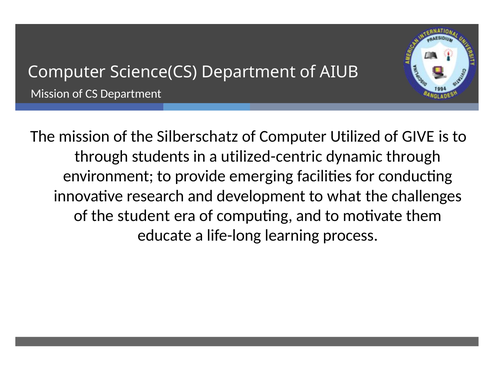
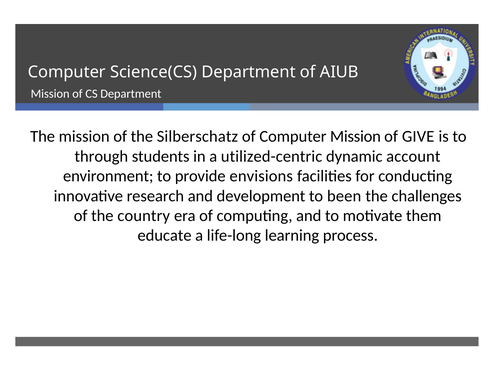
Computer Utilized: Utilized -> Mission (355, 136)
dynamic through: through -> account (413, 156)
emerging: emerging -> envisions (261, 176)
what: what -> been (344, 196)
student: student -> country (144, 215)
